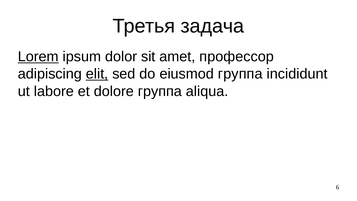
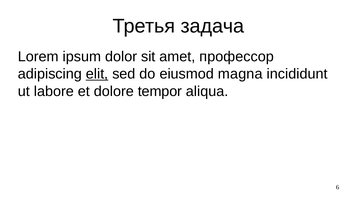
Lorem underline: present -> none (38, 57)
eiusmod группа: группа -> magna (240, 74)
dolore группа: группа -> tempor (160, 91)
